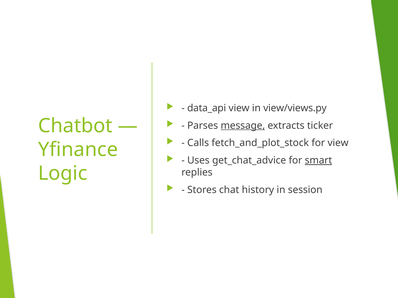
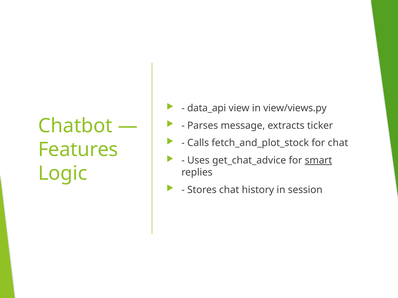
message underline: present -> none (243, 126)
for view: view -> chat (338, 143)
Yfinance: Yfinance -> Features (78, 150)
